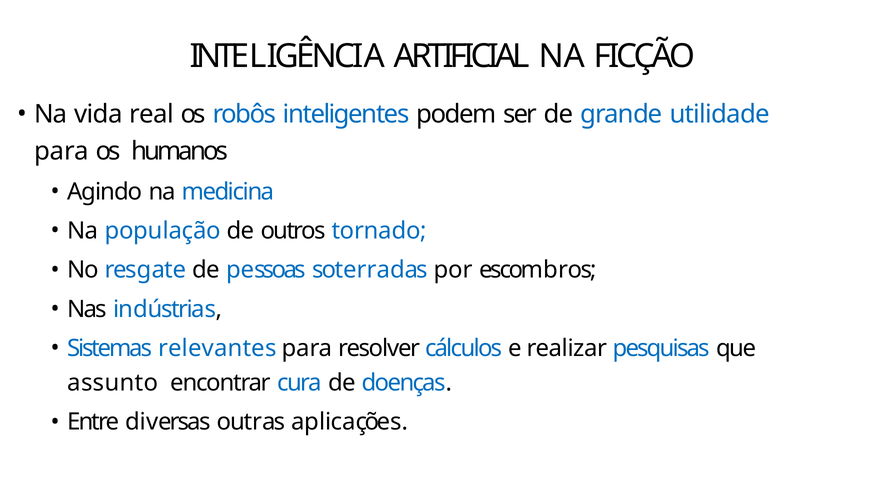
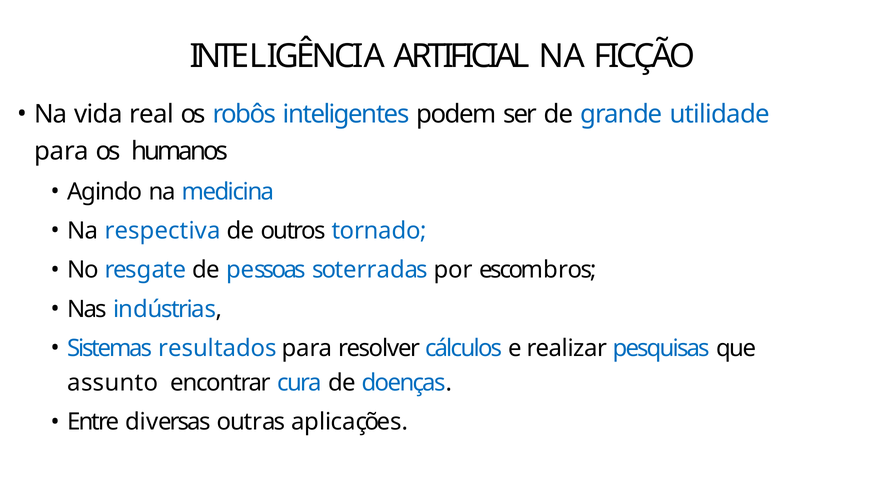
população: população -> respectiva (163, 231)
relevantes: relevantes -> resultados (218, 348)
